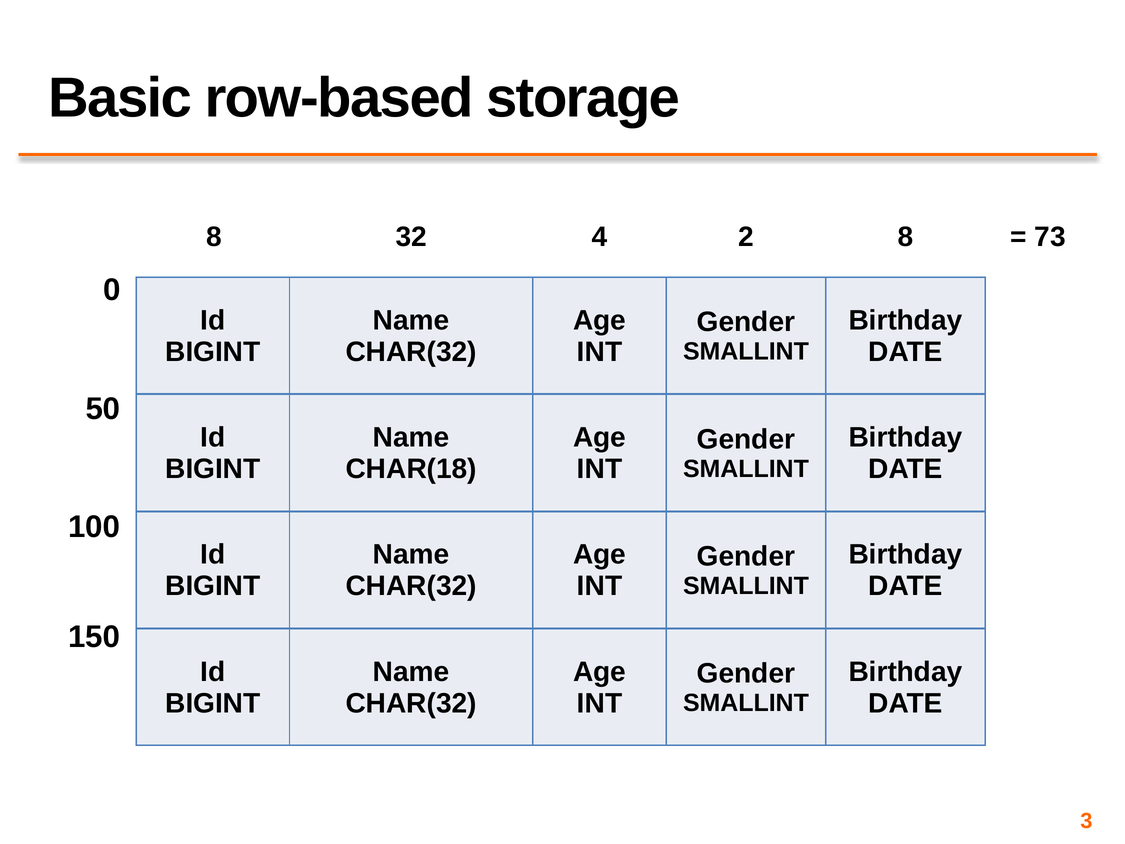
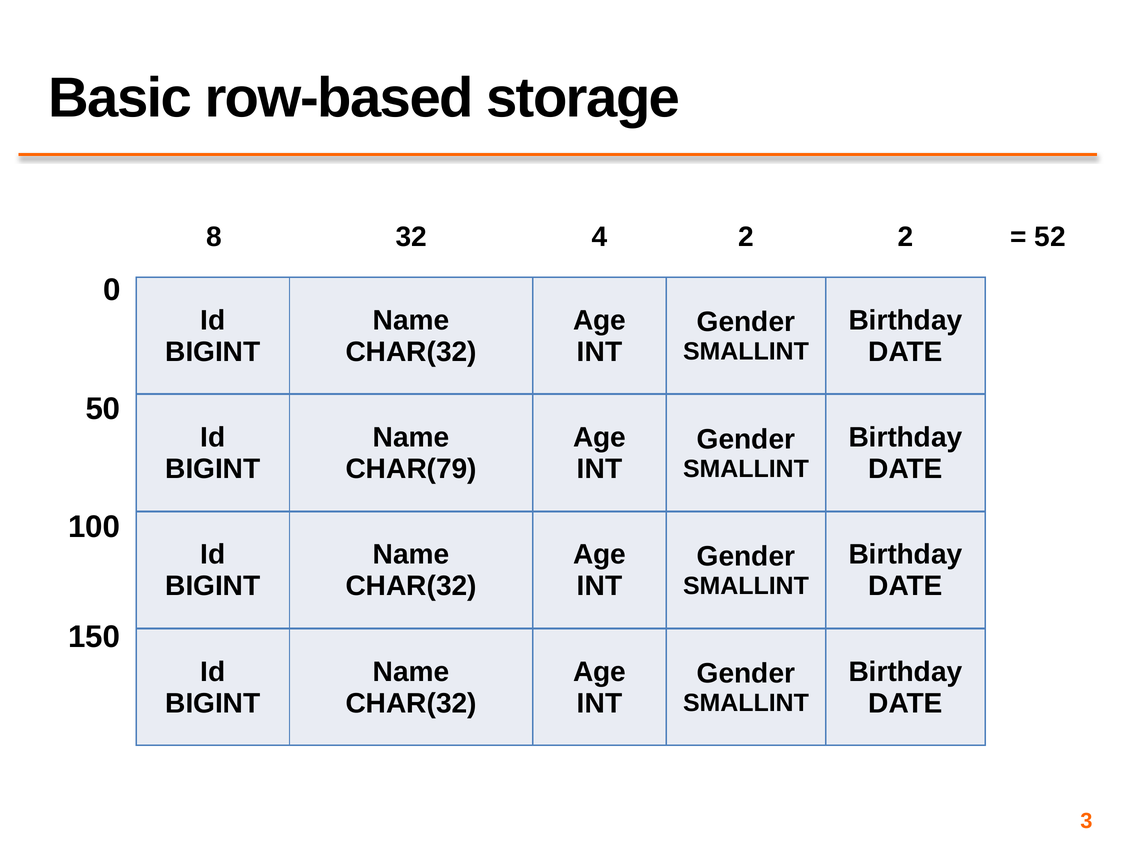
2 8: 8 -> 2 (906, 237)
73: 73 -> 52 (1050, 237)
CHAR(18: CHAR(18 -> CHAR(79 (411, 469)
